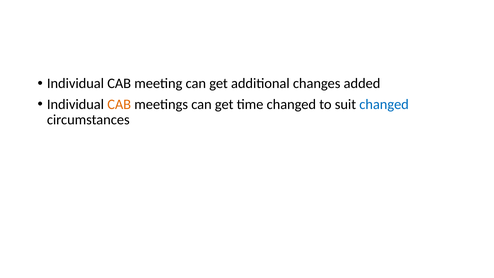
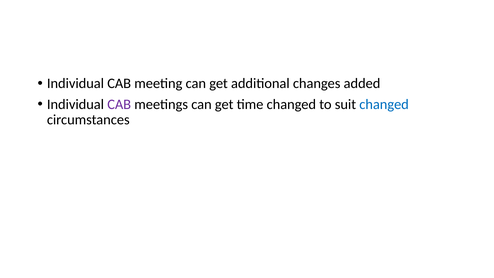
CAB colour: orange -> purple (119, 104)
